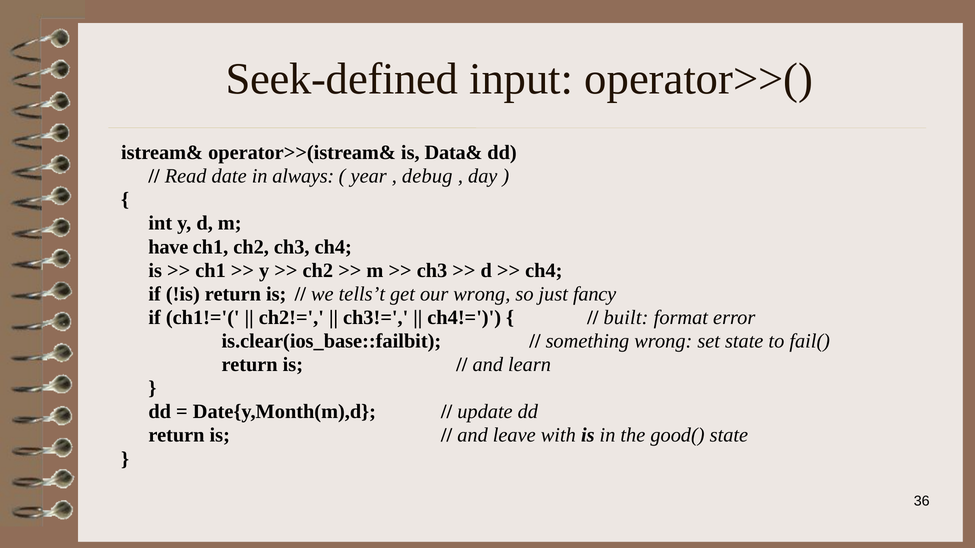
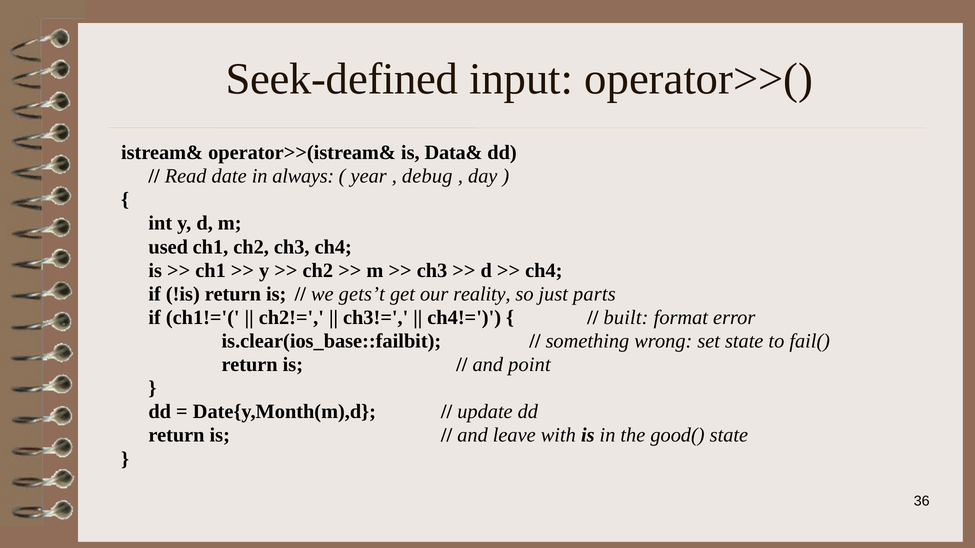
have: have -> used (168, 247)
tells’t: tells’t -> gets’t (362, 294)
our wrong: wrong -> reality (482, 294)
fancy: fancy -> parts (594, 294)
learn: learn -> point (529, 365)
